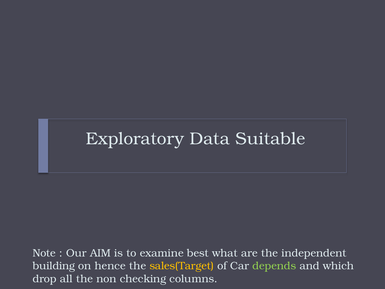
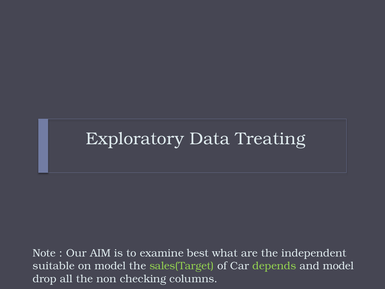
Suitable: Suitable -> Treating (270, 138)
building: building -> suitable (54, 266)
on hence: hence -> model (110, 266)
sales(Target colour: yellow -> light green (182, 266)
and which: which -> model (338, 266)
